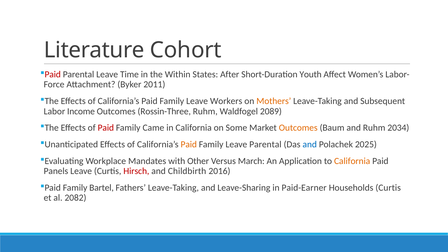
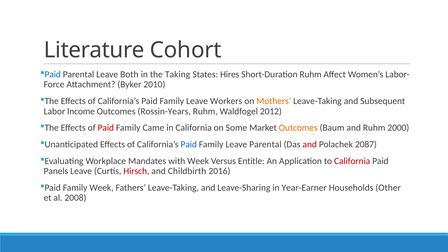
Paid colour: red -> blue (53, 74)
Time: Time -> Both (129, 74)
Within: Within -> Taking (178, 74)
After: After -> Hires (230, 74)
Short-Duration Youth: Youth -> Ruhm (311, 74)
2011: 2011 -> 2010 (154, 85)
Rossin-Three: Rossin-Three -> Rossin-Years (164, 111)
2089: 2089 -> 2012 (271, 111)
2034: 2034 -> 2000 (398, 128)
Paid colour: orange -> blue (189, 144)
and colour: blue -> red (310, 144)
2025: 2025 -> 2087 (366, 144)
with Other: Other -> Week (198, 161)
March: March -> Entitle (251, 161)
California colour: orange -> red (352, 161)
Family Bartel: Bartel -> Week (102, 188)
Paid-Earner: Paid-Earner -> Year-Earner (304, 188)
Households Curtis: Curtis -> Other (388, 188)
2082: 2082 -> 2008 (75, 198)
